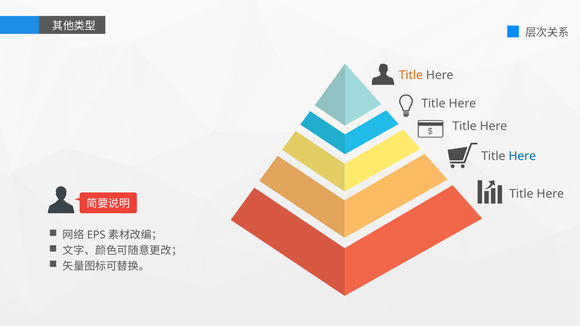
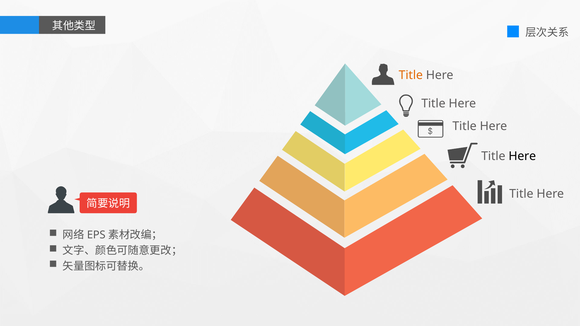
Here colour: blue -> black (522, 156)
